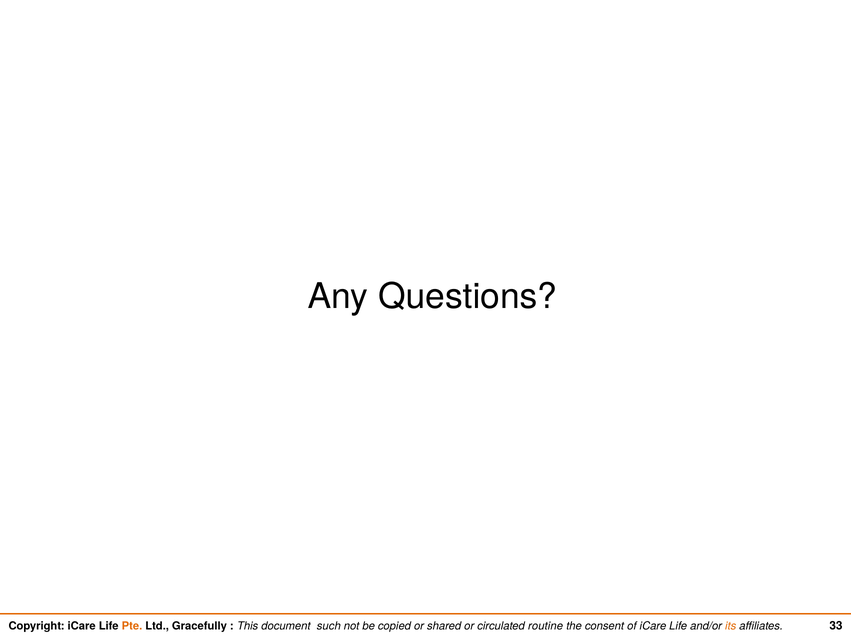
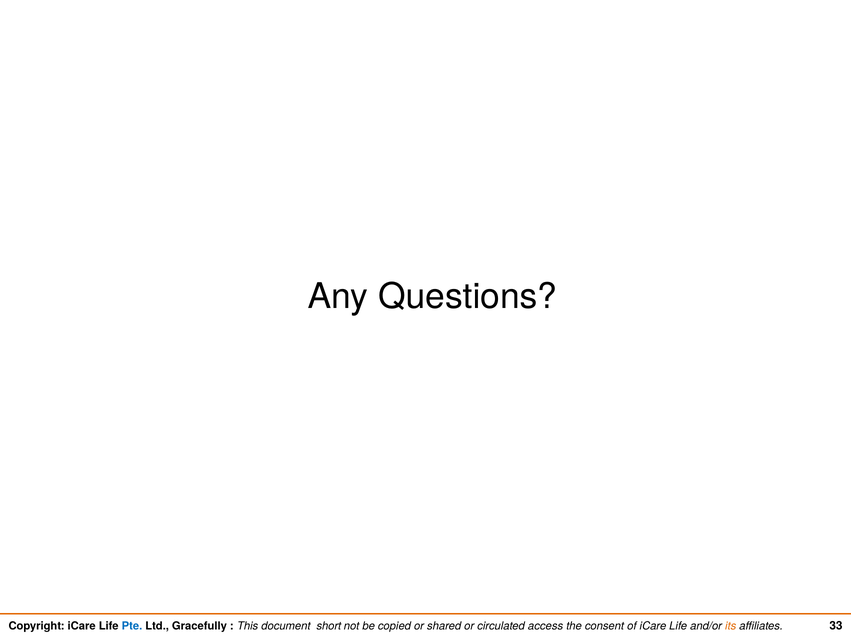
Pte colour: orange -> blue (132, 626)
such: such -> short (329, 626)
routine: routine -> access (546, 626)
